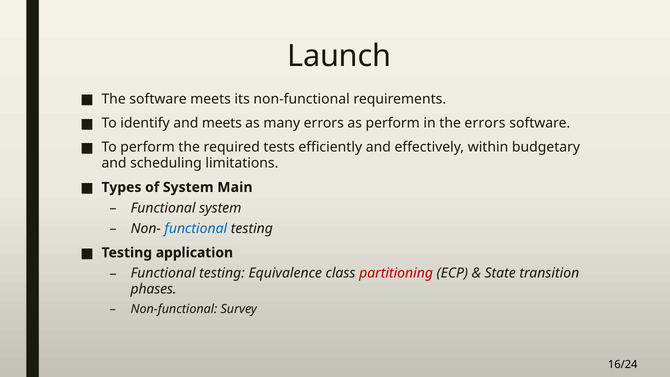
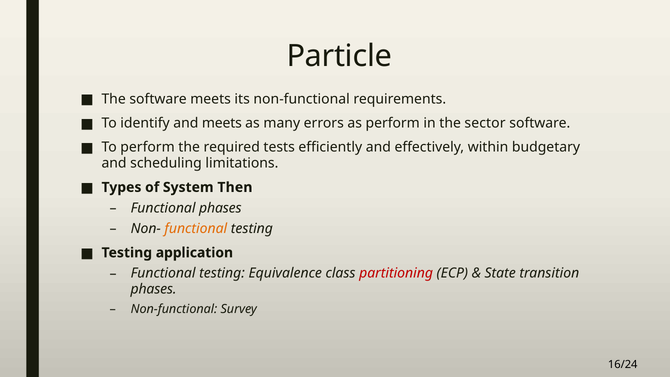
Launch: Launch -> Particle (339, 56)
the errors: errors -> sector (485, 123)
Main: Main -> Then (235, 187)
Functional system: system -> phases (220, 208)
functional colour: blue -> orange (196, 228)
